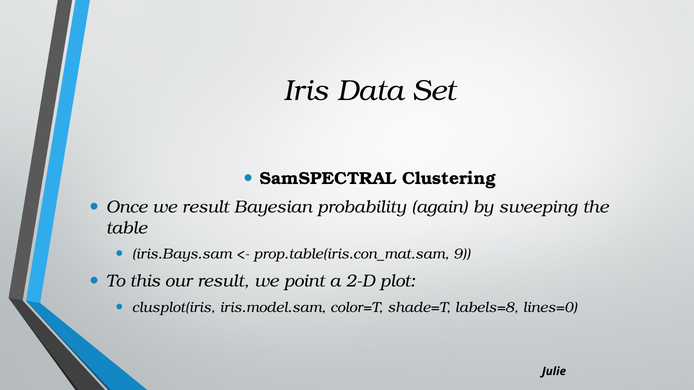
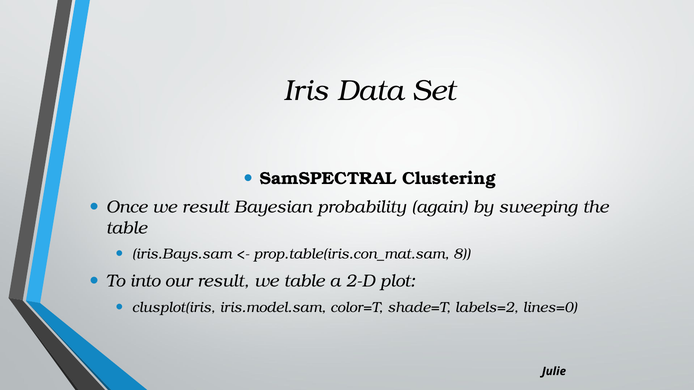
9: 9 -> 8 (462, 254)
this: this -> into (145, 281)
we point: point -> table (304, 281)
labels=8: labels=8 -> labels=2 (487, 308)
